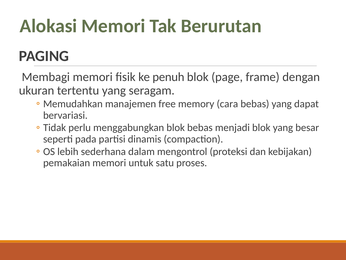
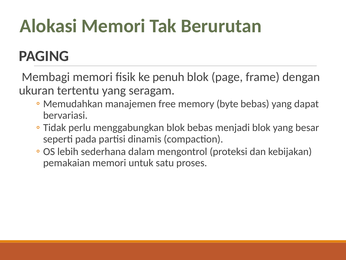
cara: cara -> byte (227, 104)
